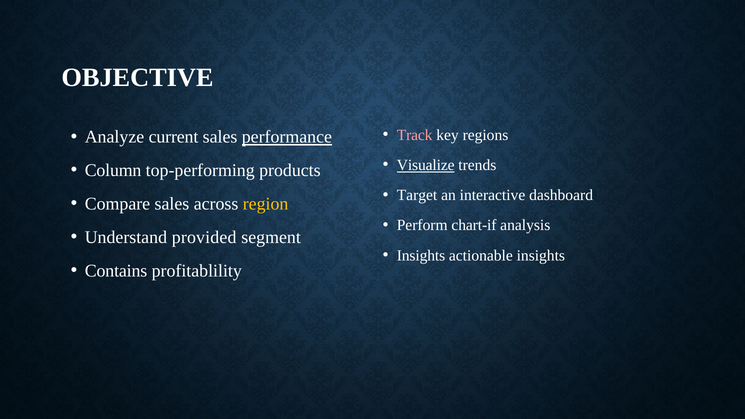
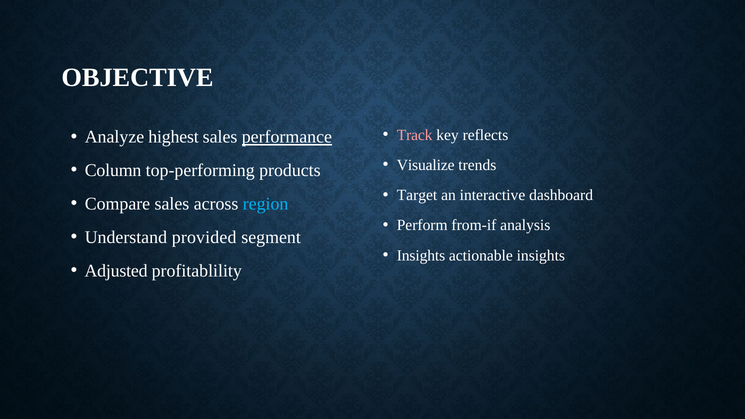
regions: regions -> reflects (485, 135)
current: current -> highest (174, 137)
Visualize underline: present -> none (426, 165)
region colour: yellow -> light blue (266, 204)
chart-if: chart-if -> from-if (474, 225)
Contains: Contains -> Adjusted (116, 271)
